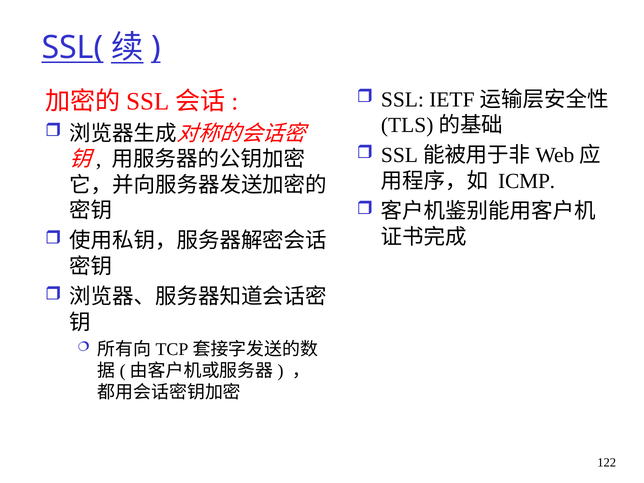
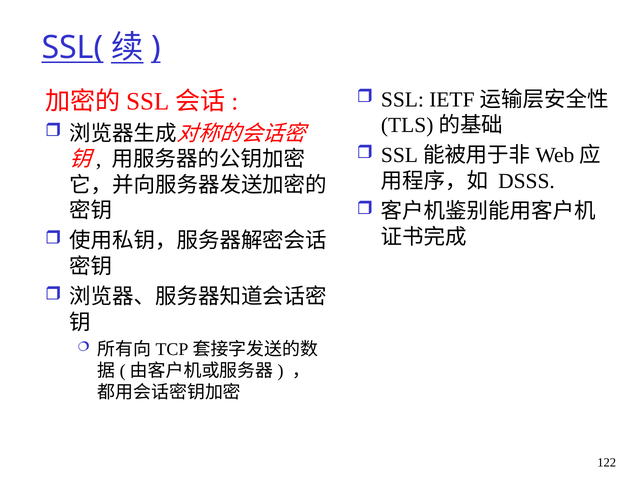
ICMP: ICMP -> DSSS (527, 181)
